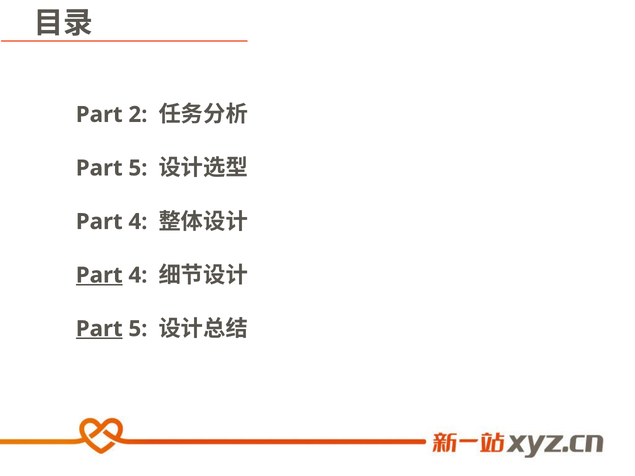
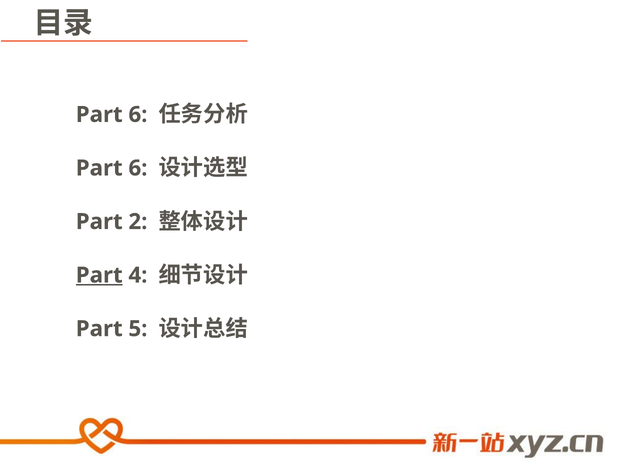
2: 2 -> 6 (138, 115)
5: 5 -> 6 (138, 168)
4: 4 -> 2 (138, 222)
Part underline: present -> none (99, 329)
